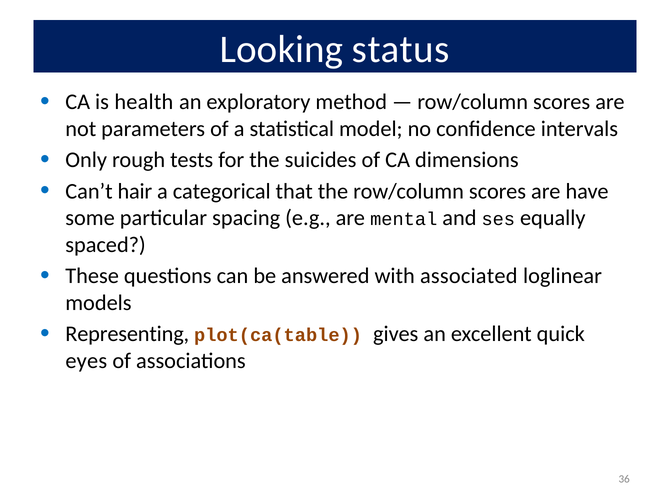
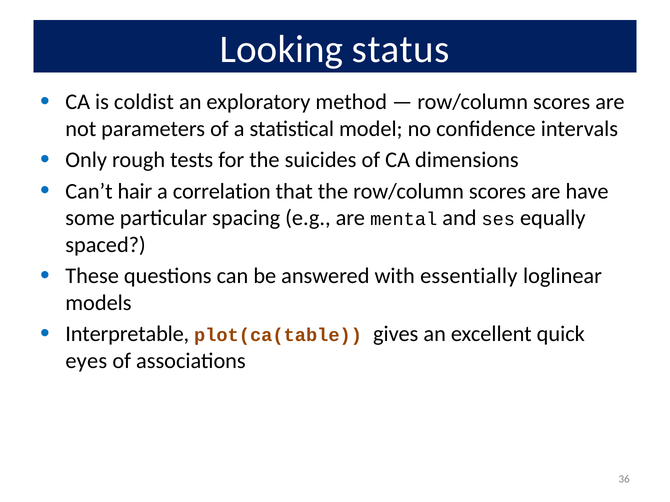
health: health -> coldist (144, 102)
categorical: categorical -> correlation (222, 191)
associated: associated -> essentially (469, 276)
Representing: Representing -> Interpretable (127, 334)
